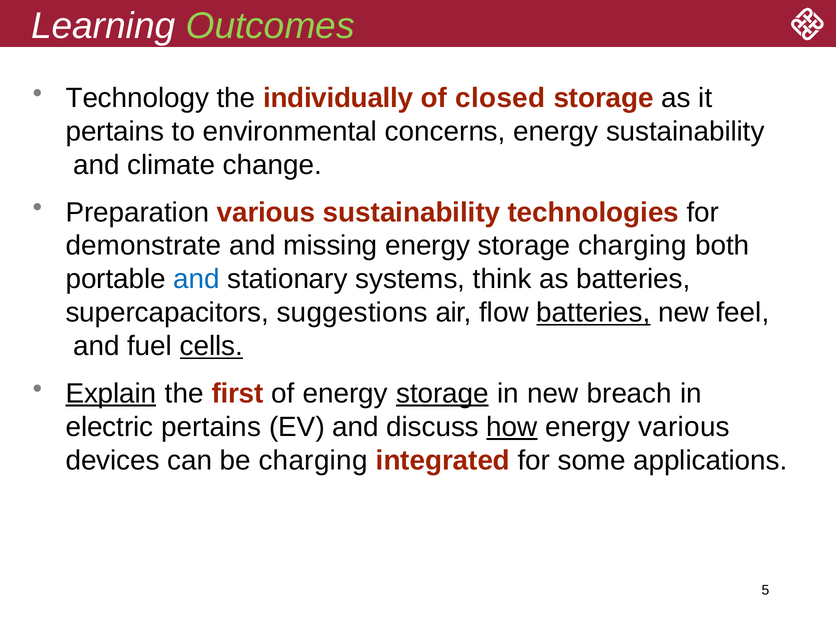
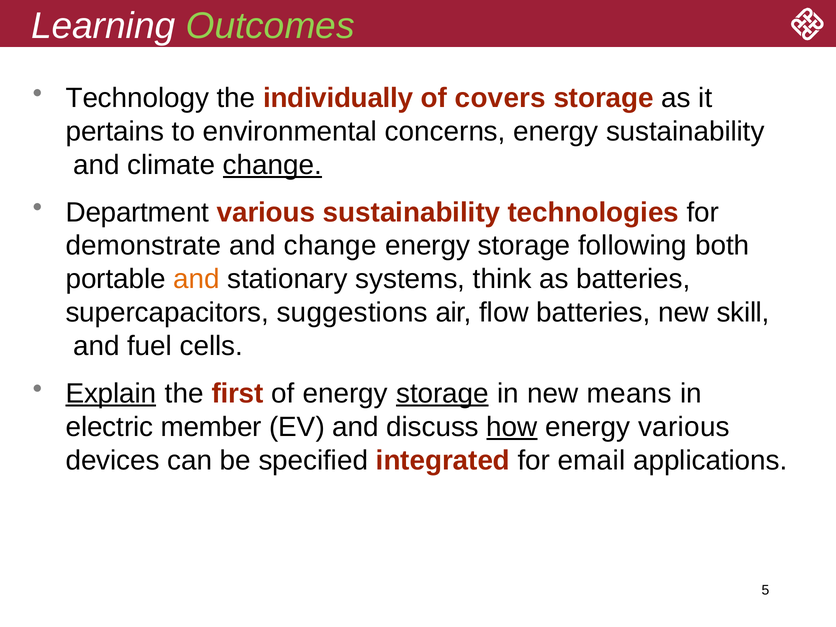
closed: closed -> covers (500, 98)
change underline: none -> present (272, 165)
Preparation: Preparation -> Department (137, 212)
and missing: missing -> change (330, 246)
storage charging: charging -> following (632, 246)
and colour: blue -> orange (197, 279)
batteries underline: present -> none (593, 313)
feel: feel -> skill (743, 313)
cells underline: present -> none (211, 346)
breach: breach -> means (629, 394)
electric pertains: pertains -> member (211, 427)
be charging: charging -> specified (313, 460)
some: some -> email (591, 460)
